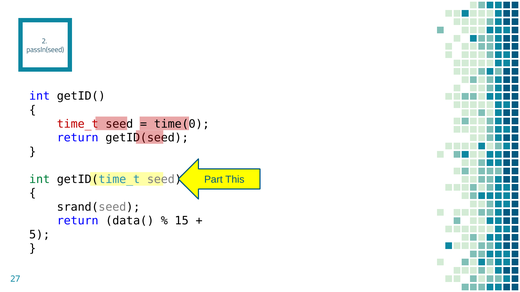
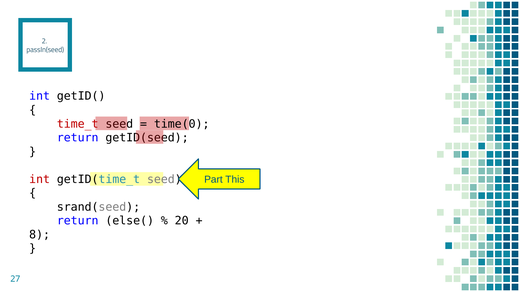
int colour: green -> red (40, 180)
data(: data( -> else( (130, 221)
15: 15 -> 20 (182, 221)
5: 5 -> 8 (40, 235)
